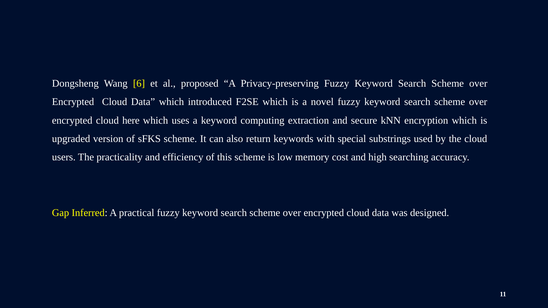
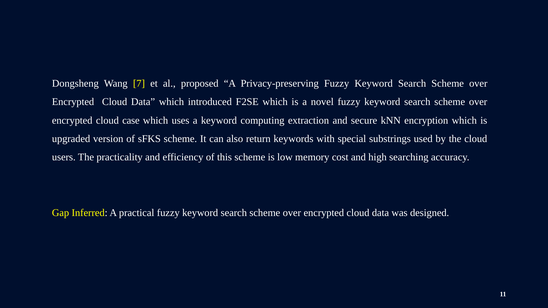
6: 6 -> 7 (139, 83)
here: here -> case (131, 120)
